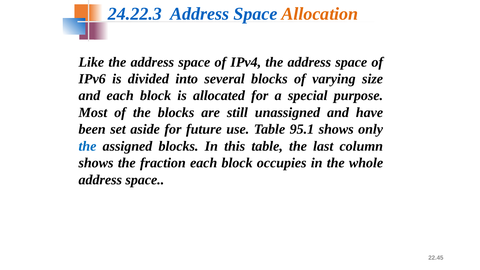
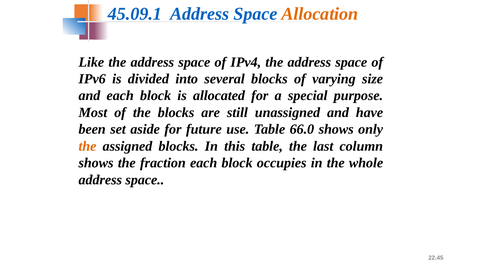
24.22.3: 24.22.3 -> 45.09.1 (135, 14)
95.1: 95.1 -> 66.0 (302, 129)
the colour: blue -> orange (87, 146)
